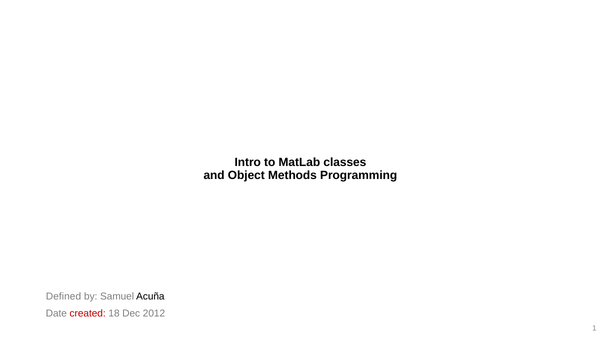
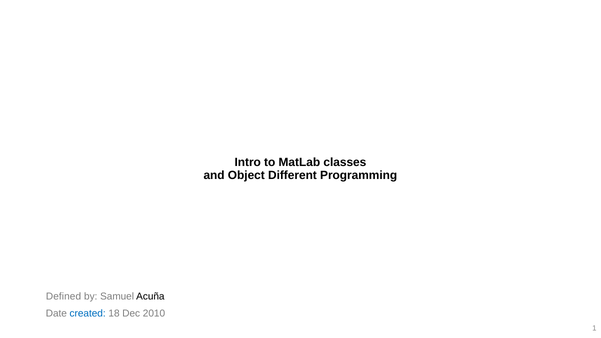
Methods: Methods -> Different (292, 175)
created colour: red -> blue (88, 314)
2012: 2012 -> 2010 (154, 314)
